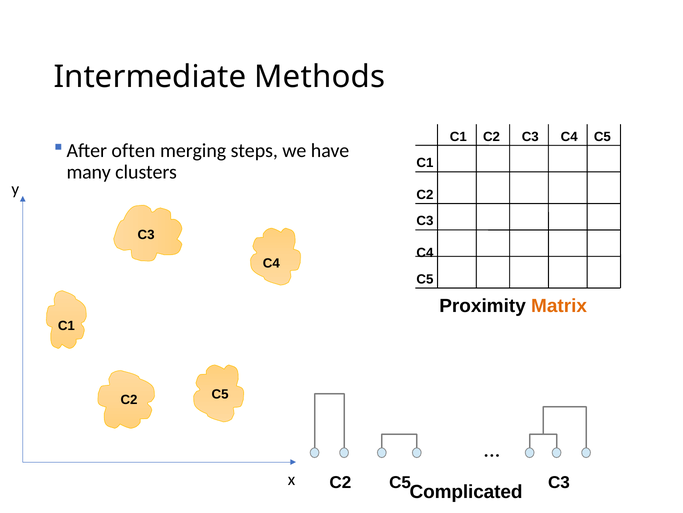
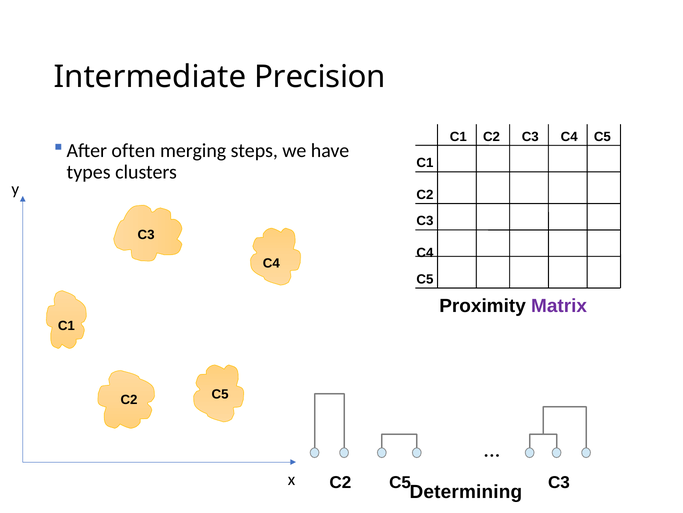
Methods: Methods -> Precision (320, 77)
many: many -> types (89, 172)
Matrix colour: orange -> purple (559, 305)
Complicated: Complicated -> Determining (466, 491)
